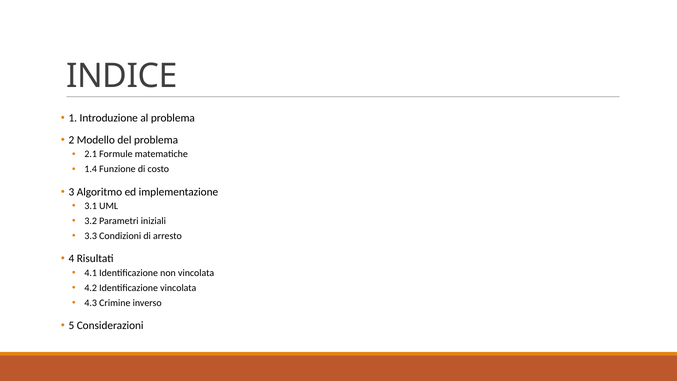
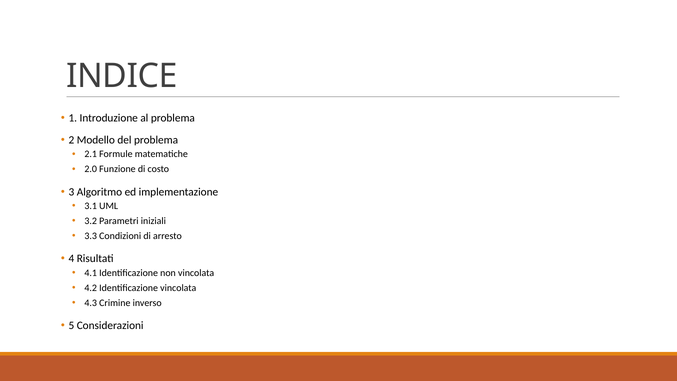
1.4: 1.4 -> 2.0 (91, 169)
